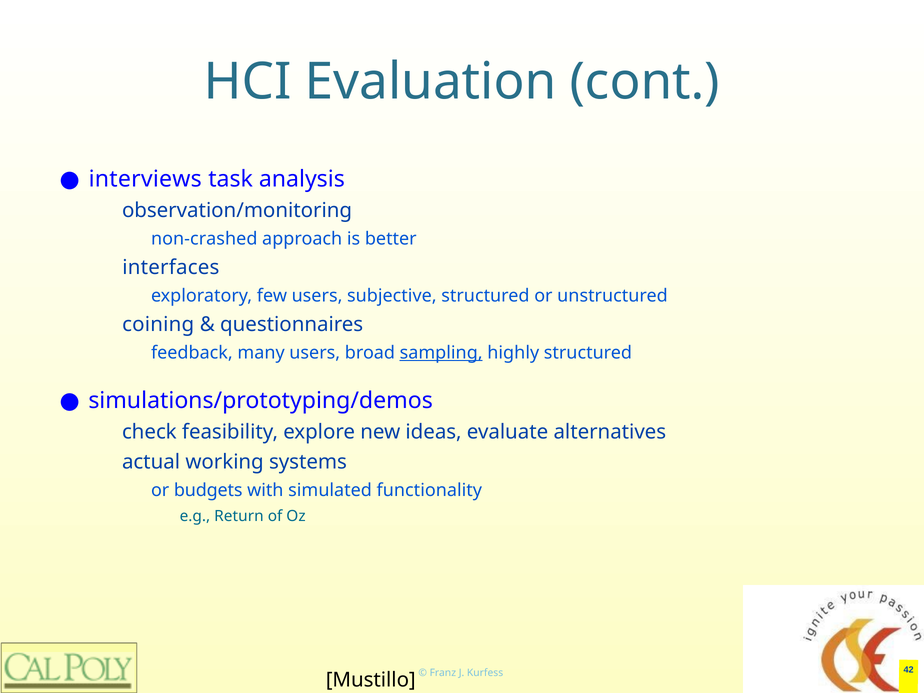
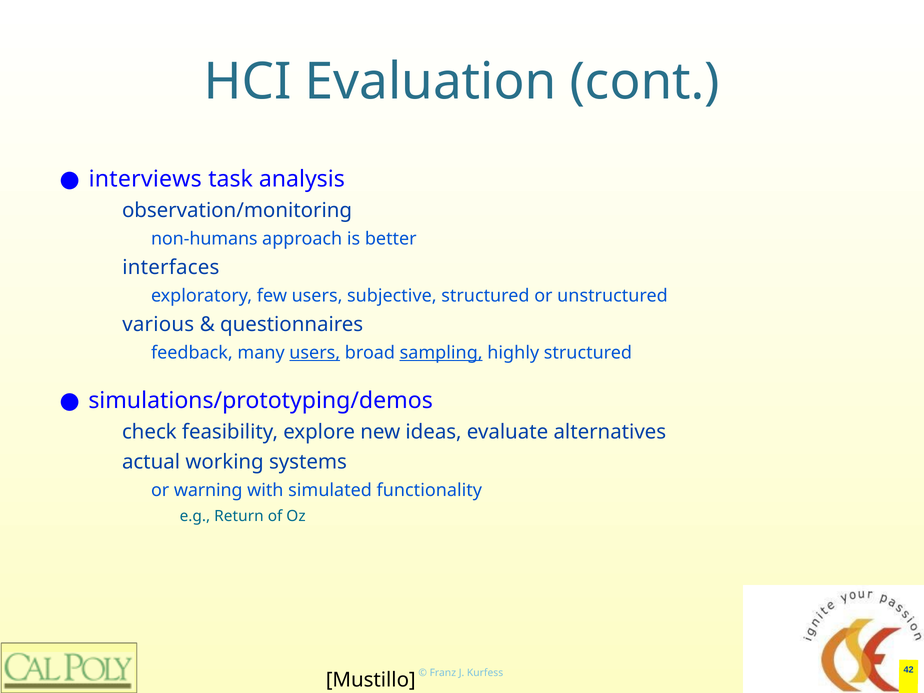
non-crashed: non-crashed -> non-humans (204, 239)
coining: coining -> various (158, 324)
users underline: none -> present (315, 353)
budgets: budgets -> warning (208, 490)
